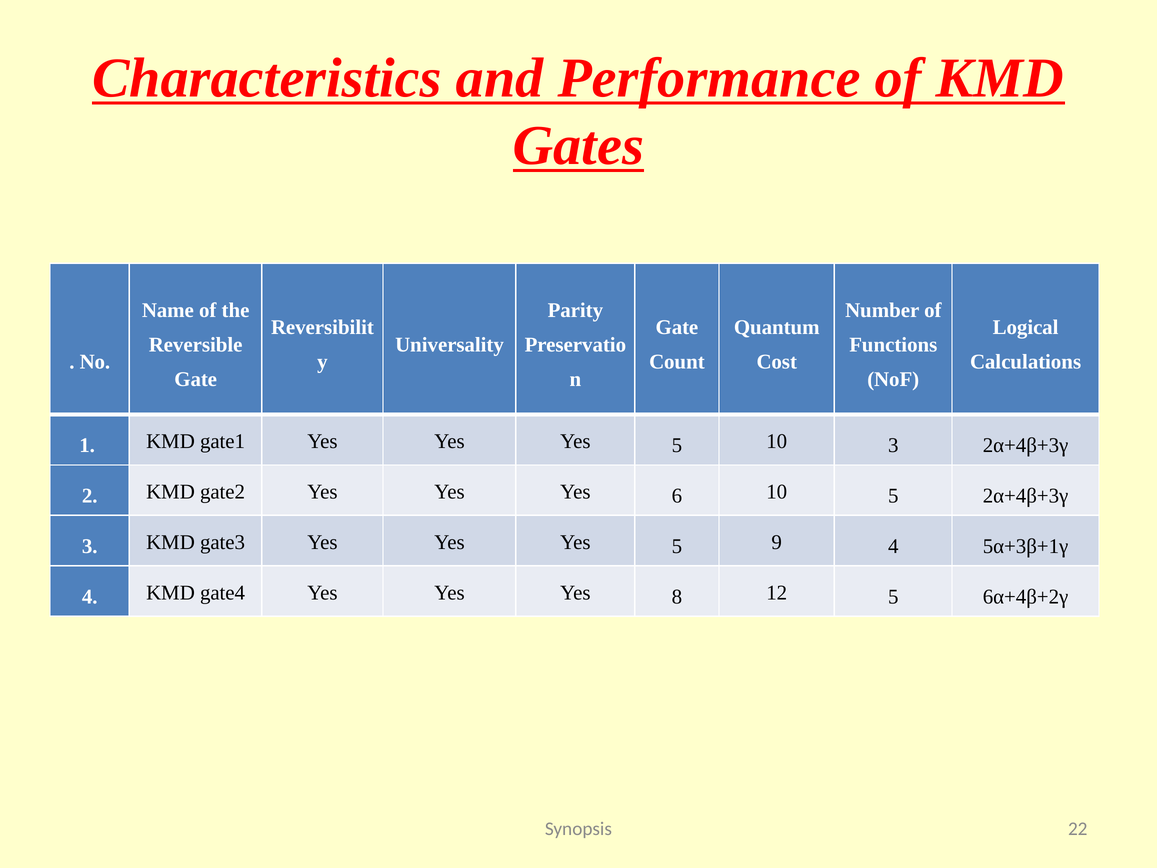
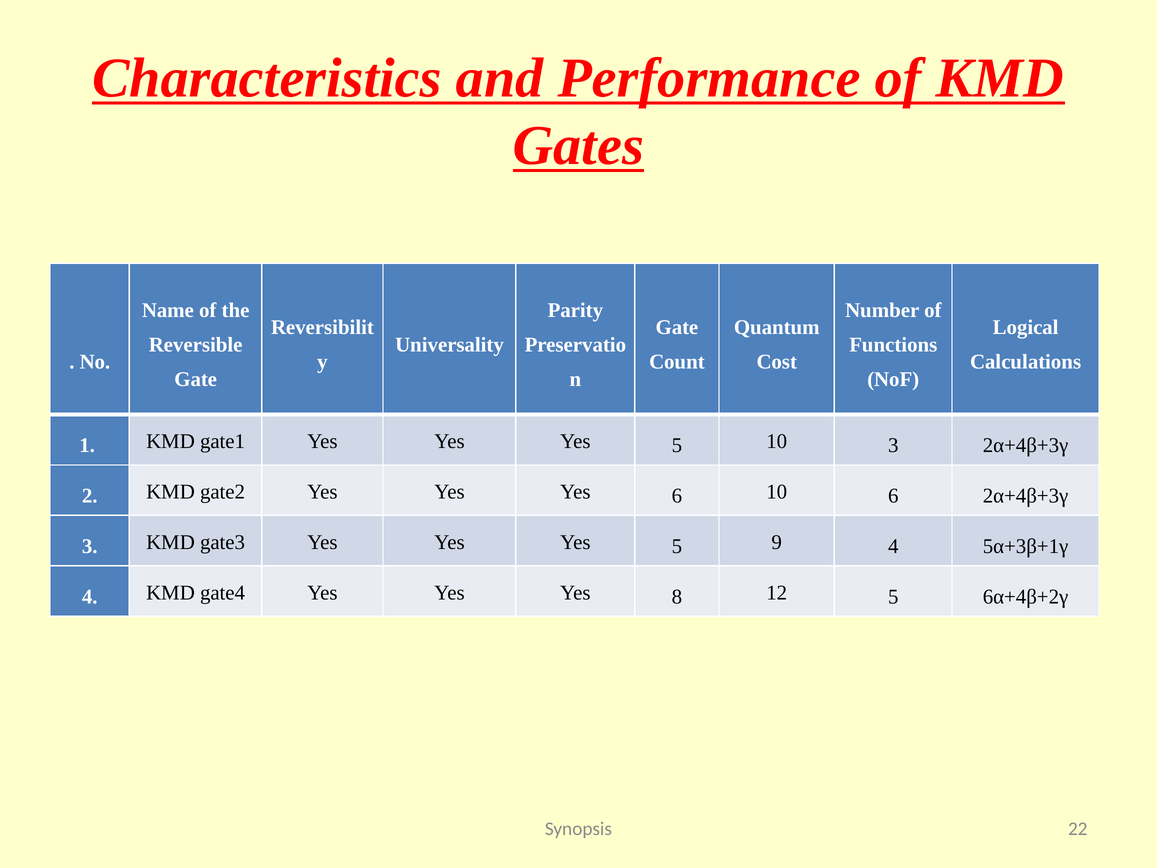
10 5: 5 -> 6 (893, 496)
